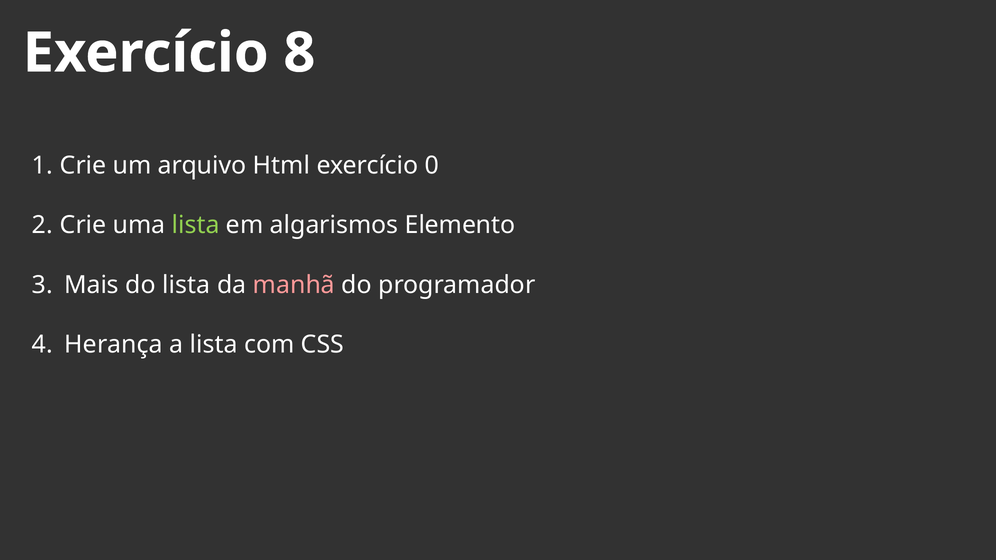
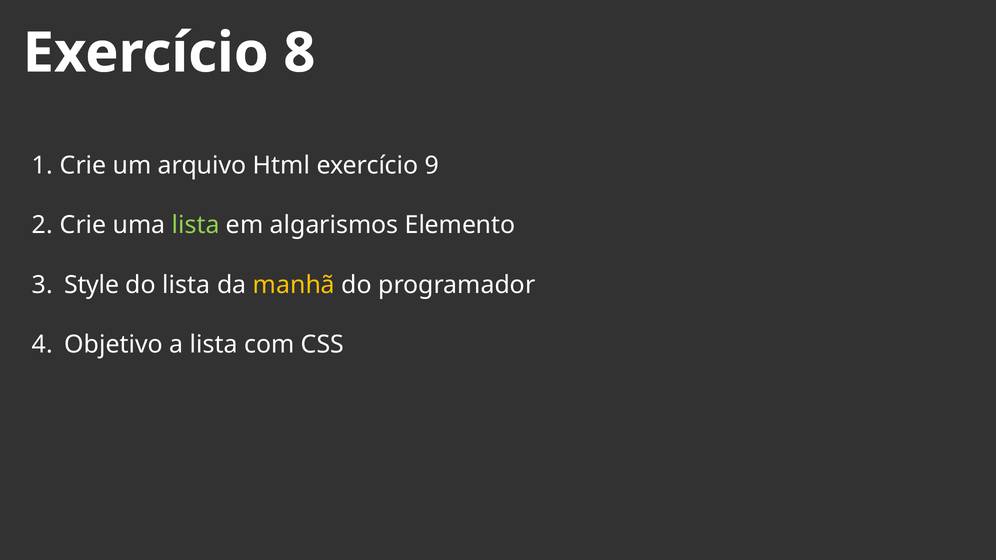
0: 0 -> 9 (432, 166)
Mais: Mais -> Style (92, 285)
manhã colour: pink -> yellow (294, 285)
Herança: Herança -> Objetivo (114, 345)
